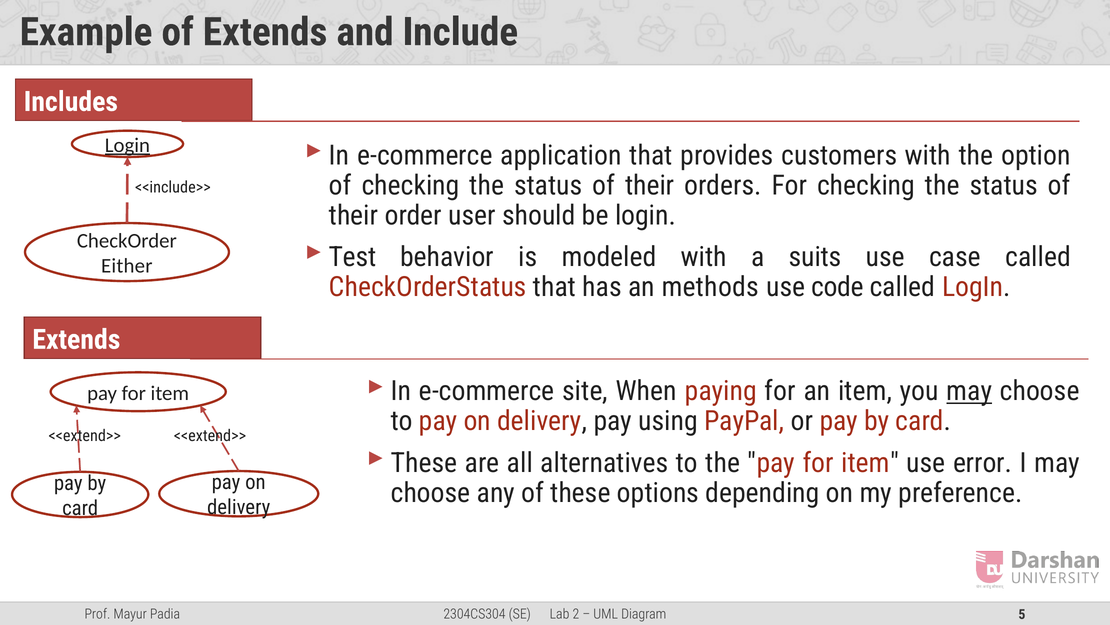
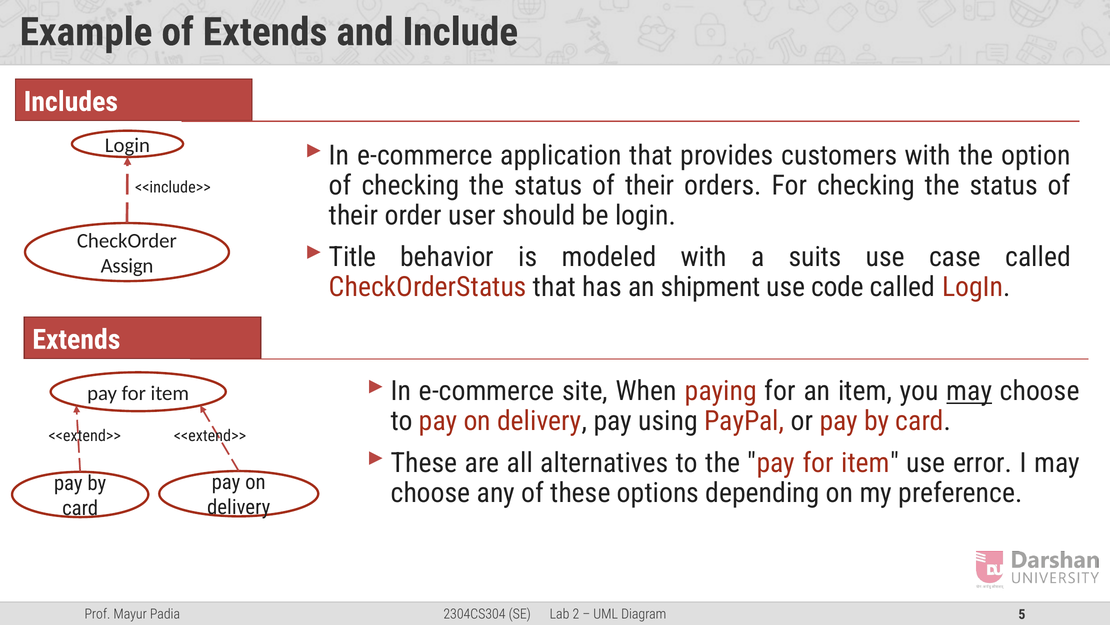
Login underline: present -> none (127, 145)
Test: Test -> Title (353, 257)
Either: Either -> Assign (127, 266)
methods: methods -> shipment (711, 287)
